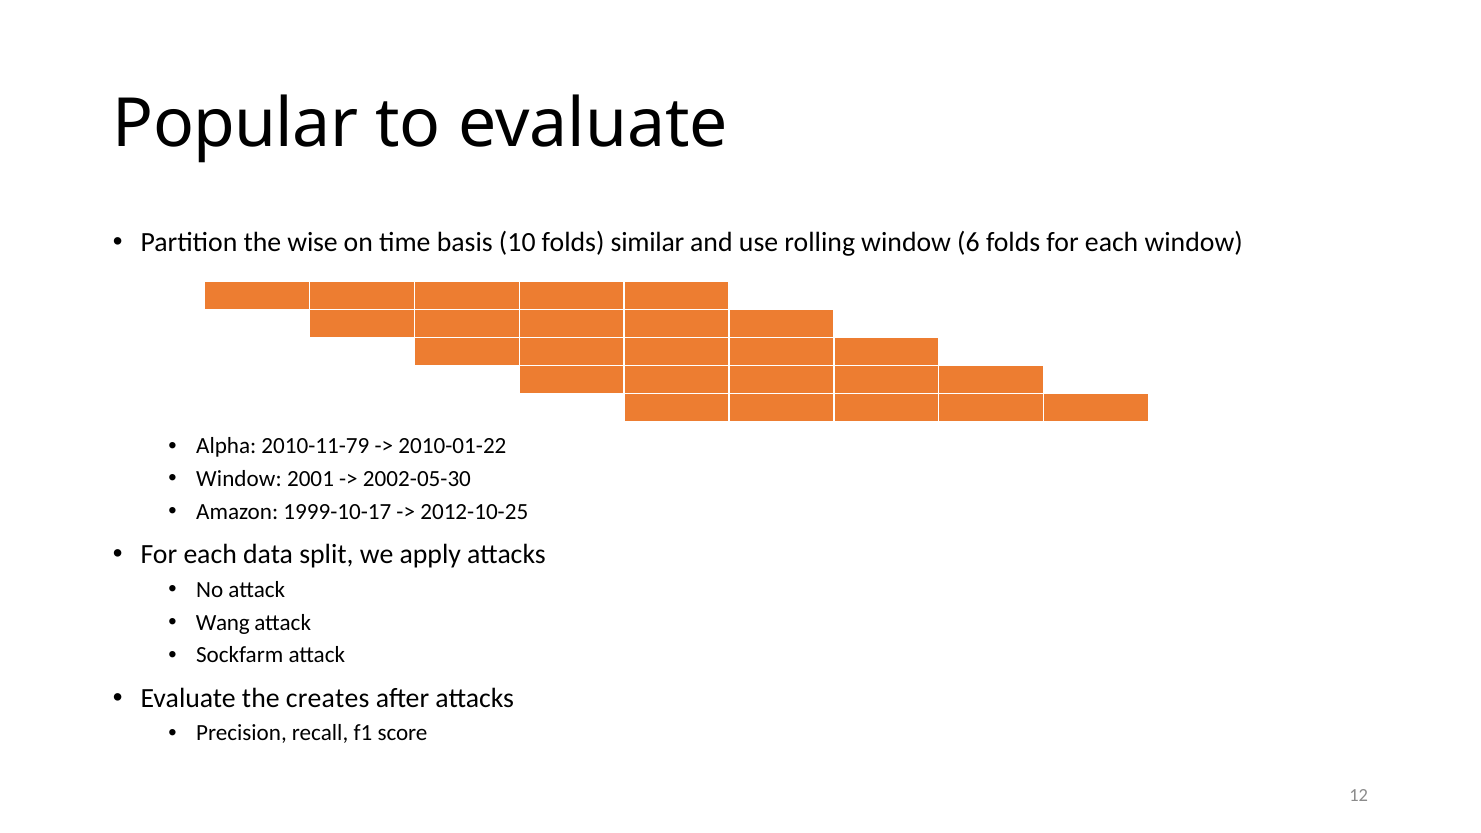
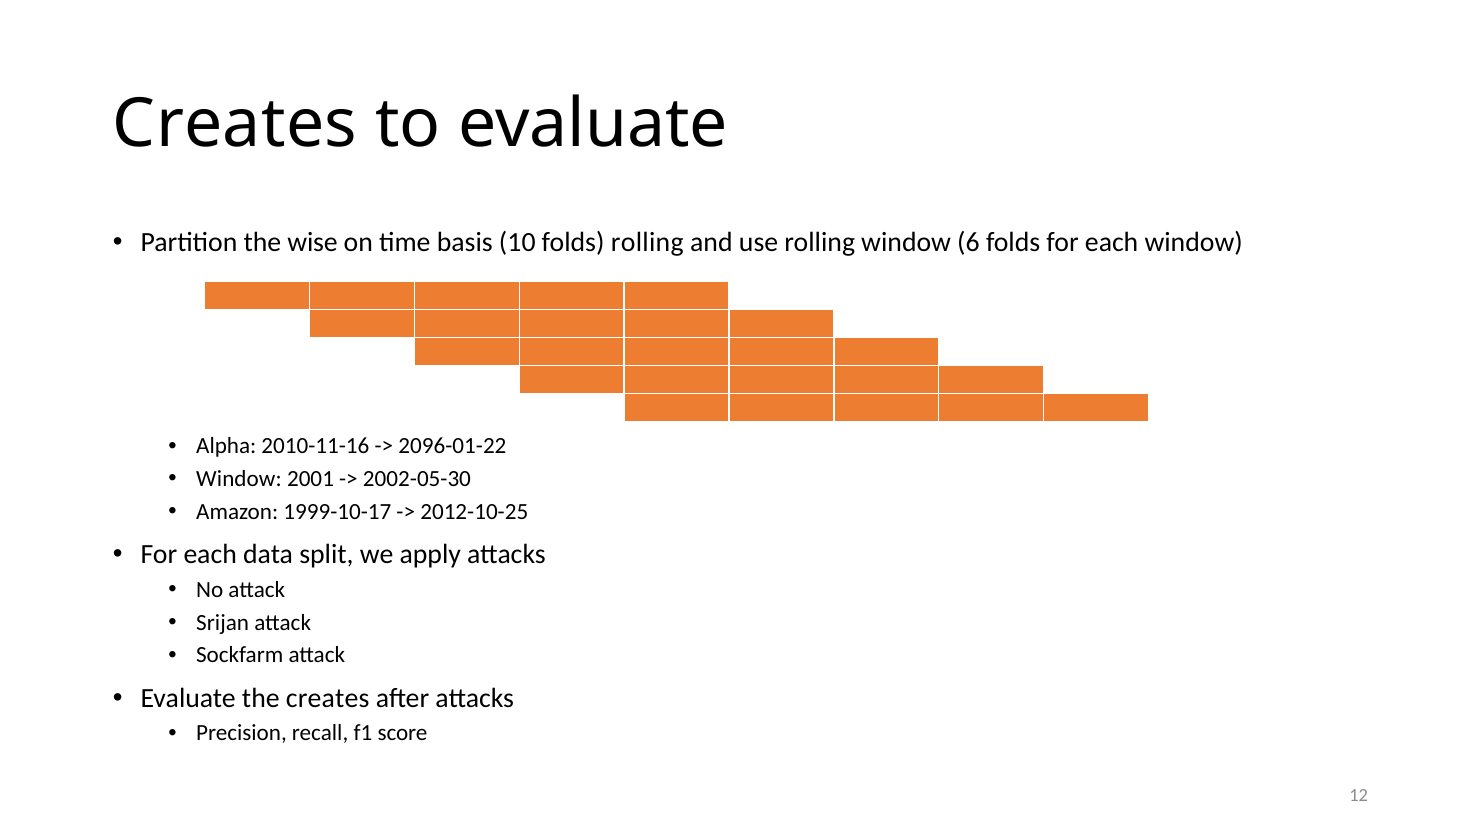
Popular: Popular -> Creates (235, 124)
folds similar: similar -> rolling (647, 242)
2010-11-79: 2010-11-79 -> 2010-11-16 (315, 446)
2010-01-22: 2010-01-22 -> 2096-01-22 (452, 446)
Wang: Wang -> Srijan (223, 622)
